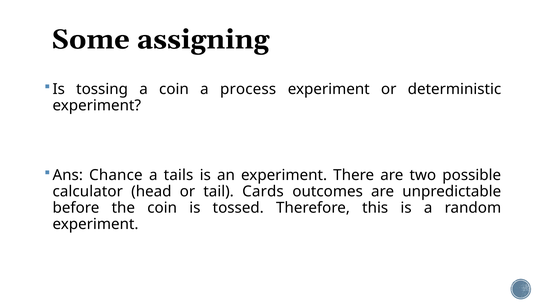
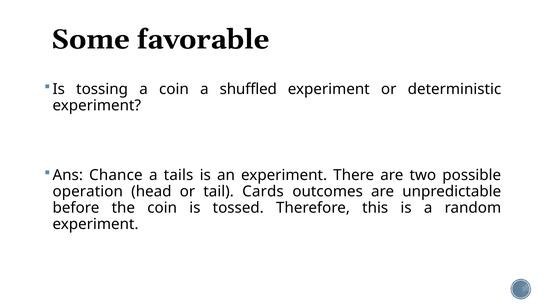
assigning: assigning -> favorable (203, 39)
process: process -> shuffled (248, 89)
calculator: calculator -> operation (88, 191)
